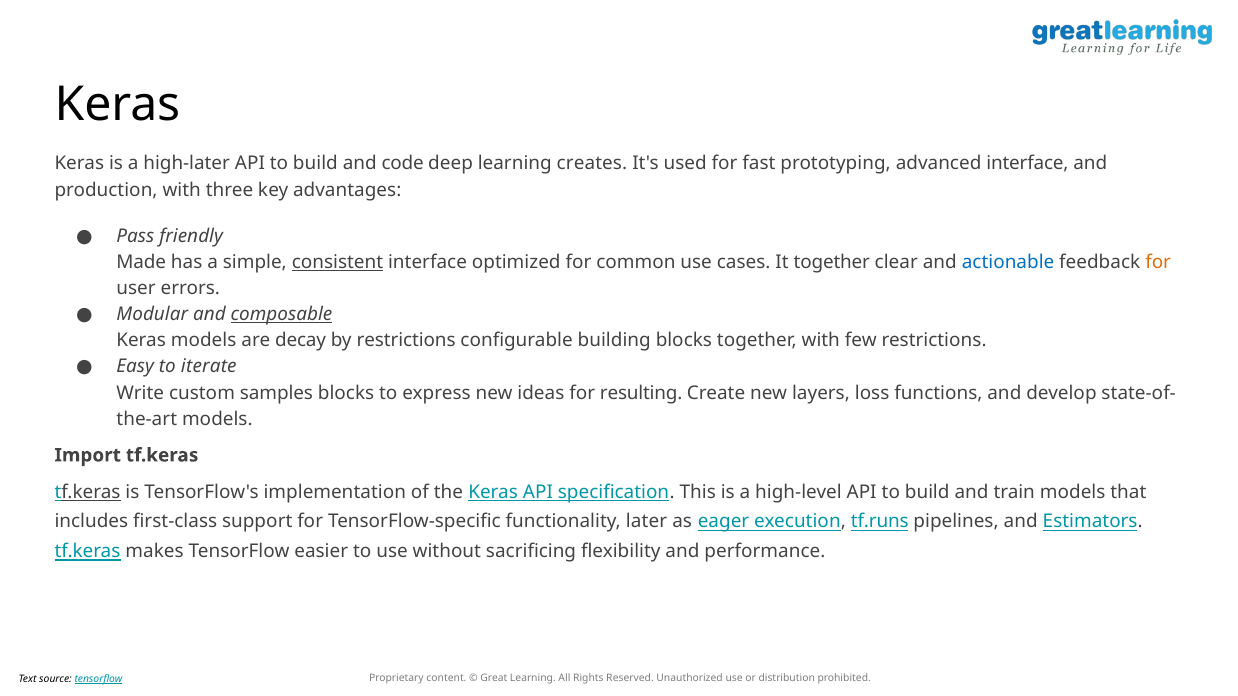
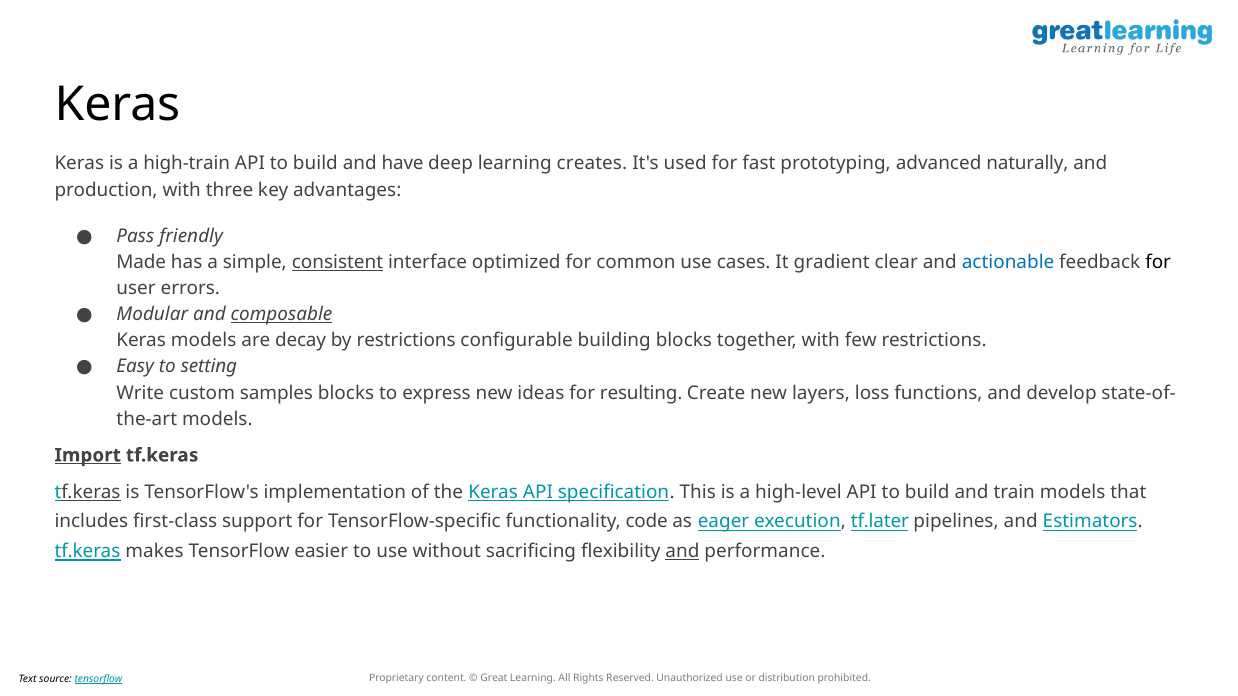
high-later: high-later -> high-train (187, 164)
code: code -> have (403, 164)
advanced interface: interface -> naturally (1027, 164)
It together: together -> gradient (832, 263)
for colour: orange -> black (1158, 263)
iterate: iterate -> setting (209, 367)
Import underline: none -> present (88, 456)
later: later -> code (647, 522)
tf.runs: tf.runs -> tf.later (880, 522)
and underline: none -> present (682, 552)
